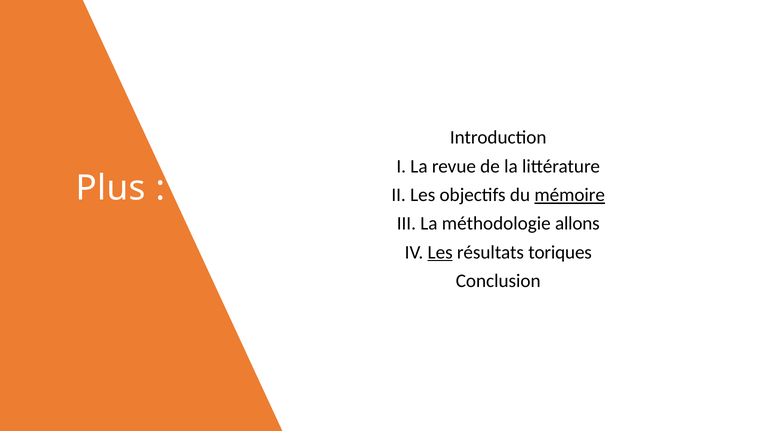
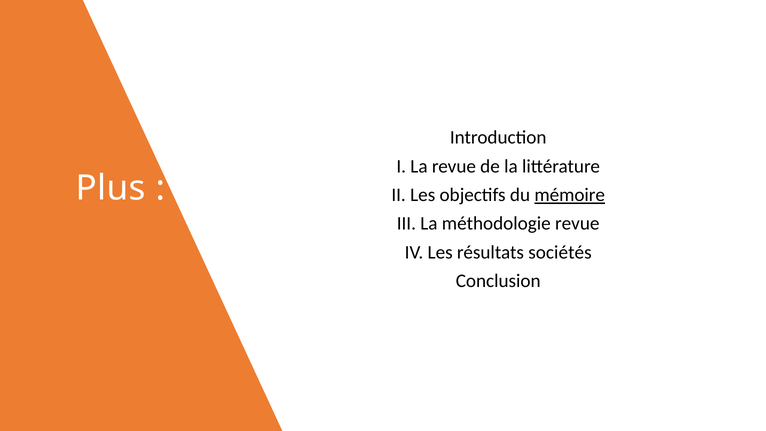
méthodologie allons: allons -> revue (577, 224)
Les underline: present -> none (440, 252)
toriques: toriques -> sociétés (560, 252)
